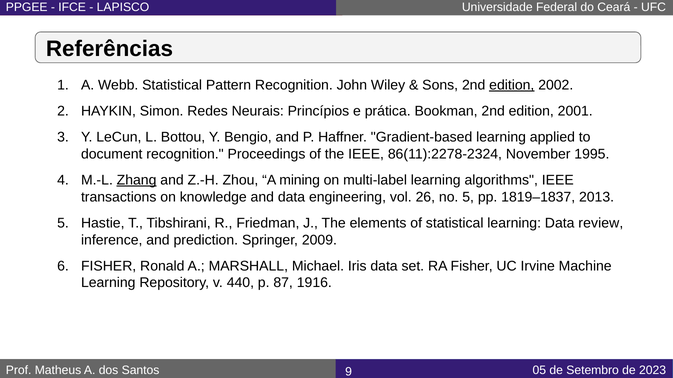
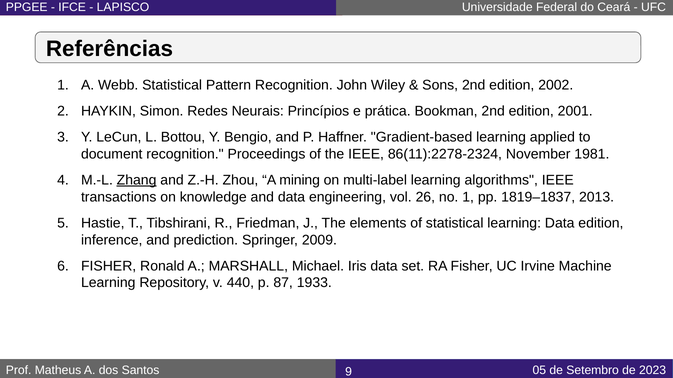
edition underline: present -> none (512, 85)
1995: 1995 -> 1981 (592, 154)
no 5: 5 -> 1 (468, 197)
Data review: review -> edition (601, 223)
1916: 1916 -> 1933 (314, 283)
